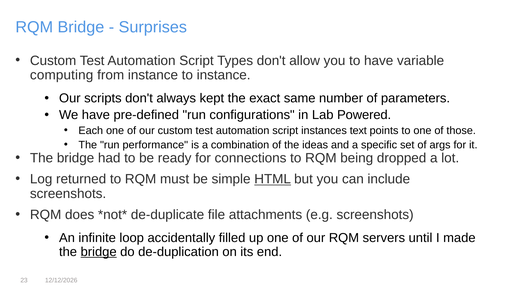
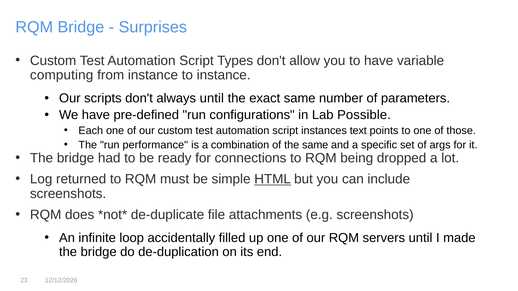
always kept: kept -> until (212, 98)
Powered: Powered -> Possible (364, 115)
the ideas: ideas -> same (315, 145)
bridge underline: present -> none (99, 252)
